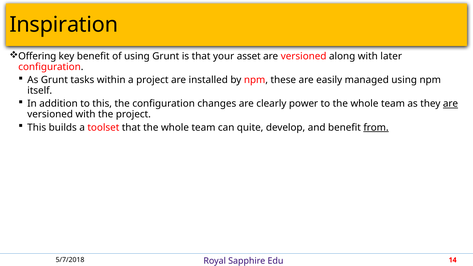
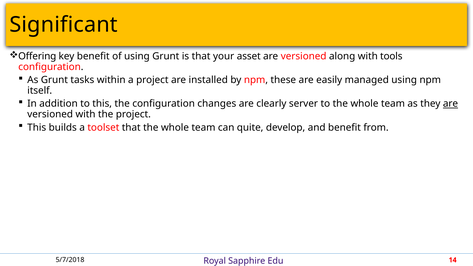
Inspiration: Inspiration -> Significant (64, 25)
later: later -> tools (391, 56)
power: power -> server (303, 104)
from underline: present -> none (376, 127)
